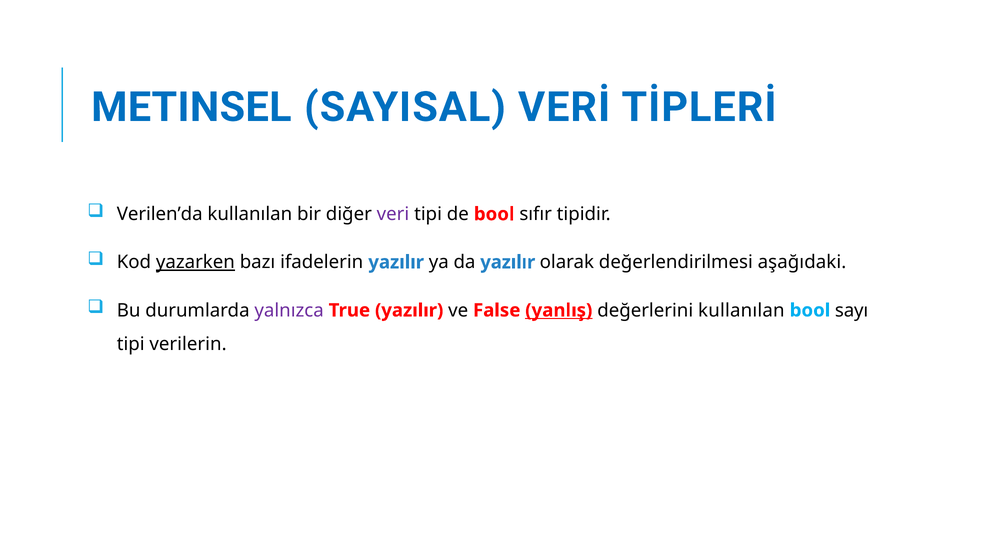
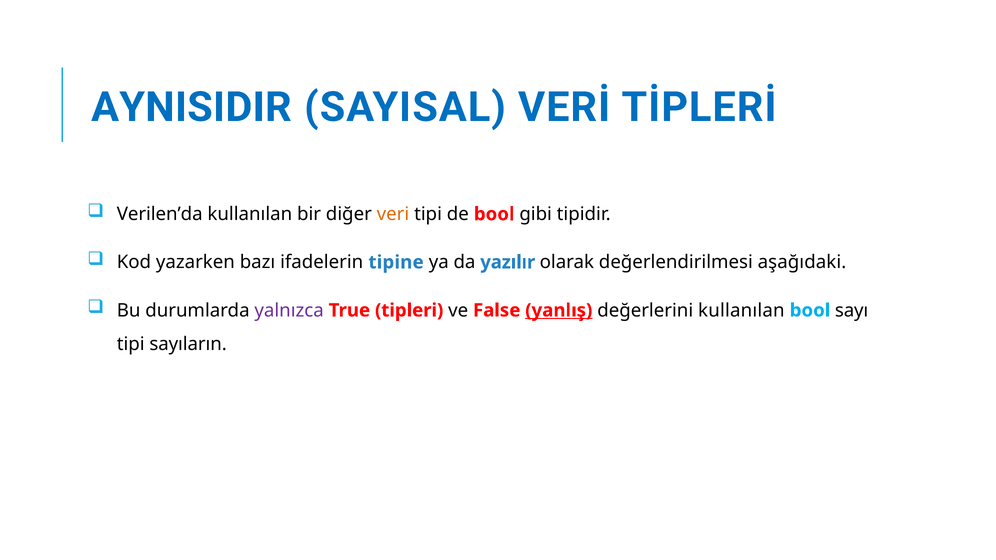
METINSEL: METINSEL -> AYNISIDIR (191, 107)
veri colour: purple -> orange (393, 214)
sıfır: sıfır -> gibi (536, 214)
yazarken underline: present -> none (195, 262)
ifadelerin yazılır: yazılır -> tipine (396, 262)
True yazılır: yazılır -> tipleri (409, 310)
verilerin: verilerin -> sayıların (188, 344)
